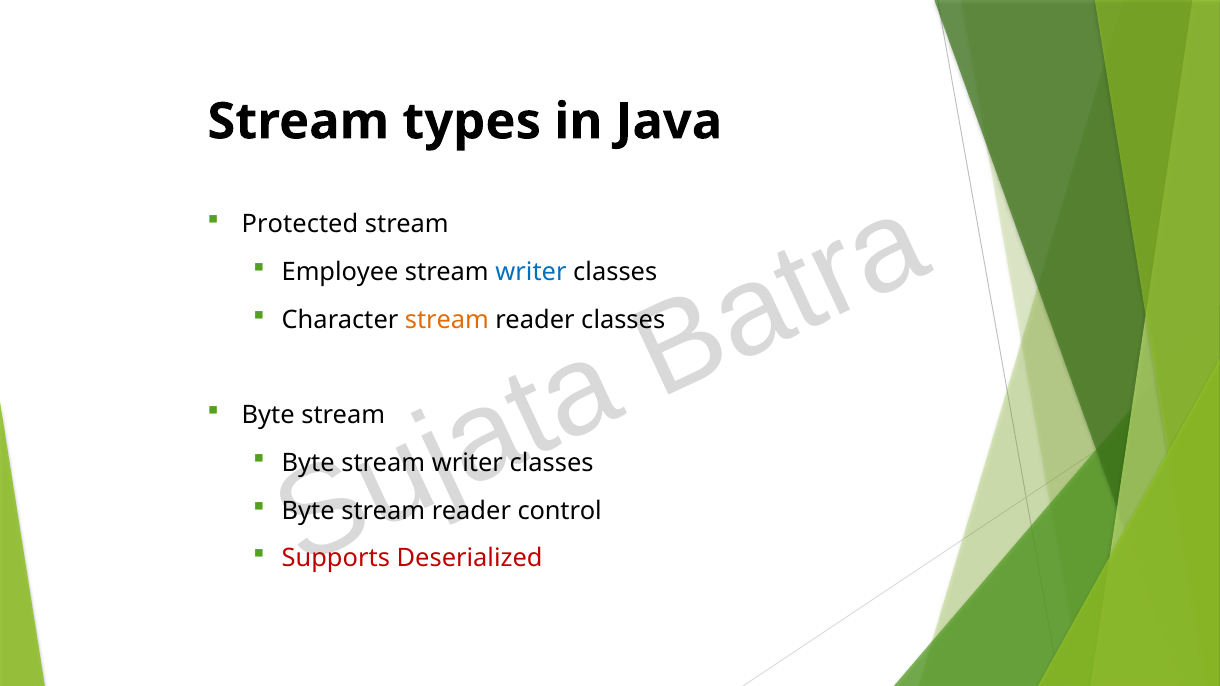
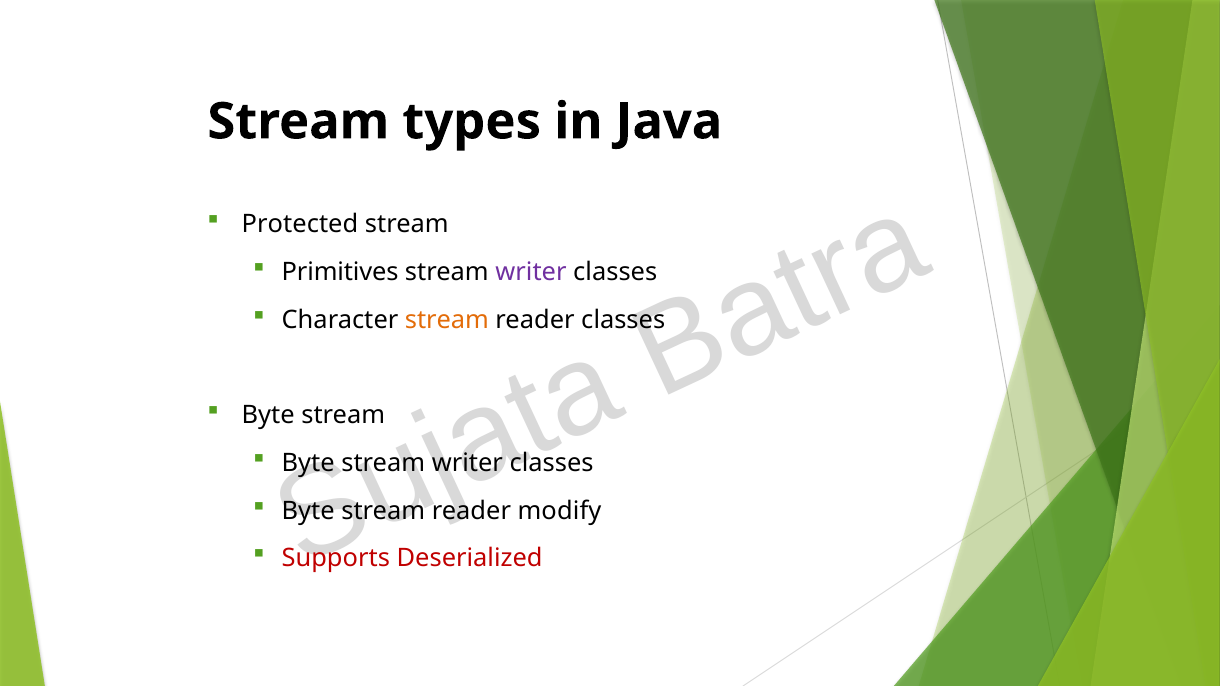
Employee: Employee -> Primitives (340, 272)
writer colour: blue -> purple (531, 272)
control: control -> modify (559, 511)
